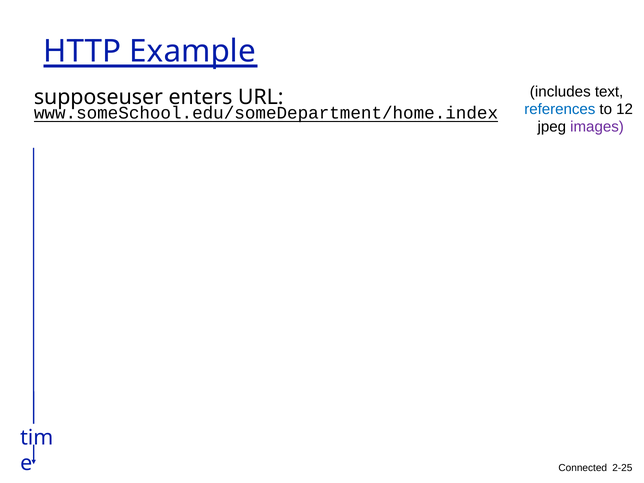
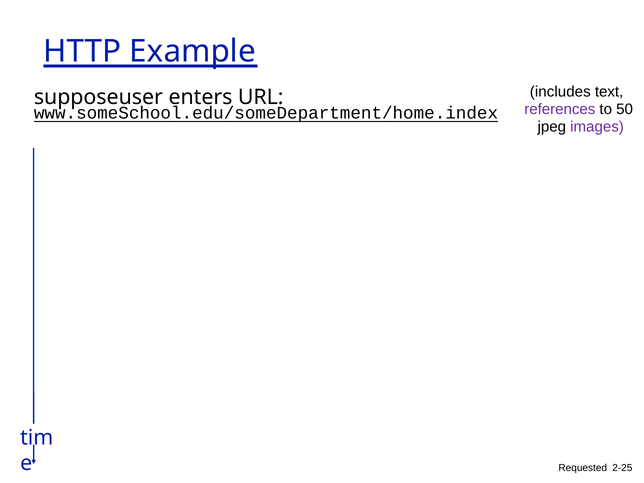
references colour: blue -> purple (560, 109)
12: 12 -> 50 (625, 109)
Connected: Connected -> Requested (583, 468)
